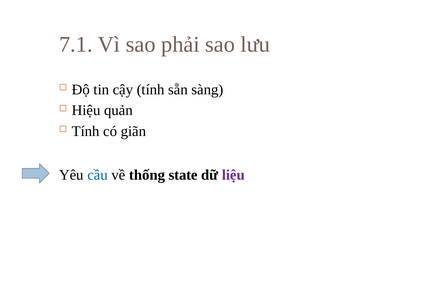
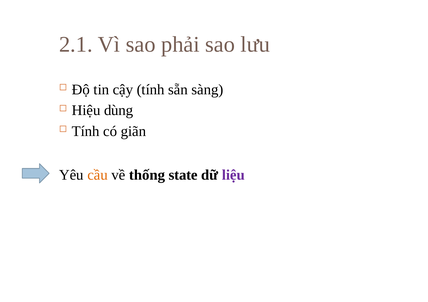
7.1: 7.1 -> 2.1 (76, 45)
quản: quản -> dùng (119, 111)
cầu colour: blue -> orange (98, 175)
